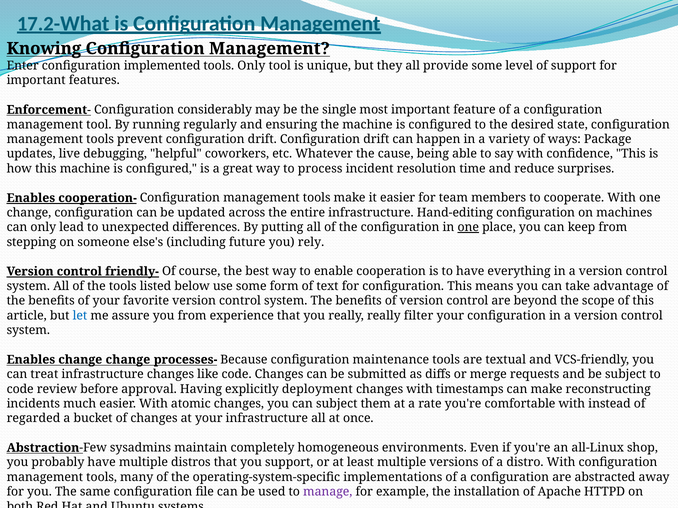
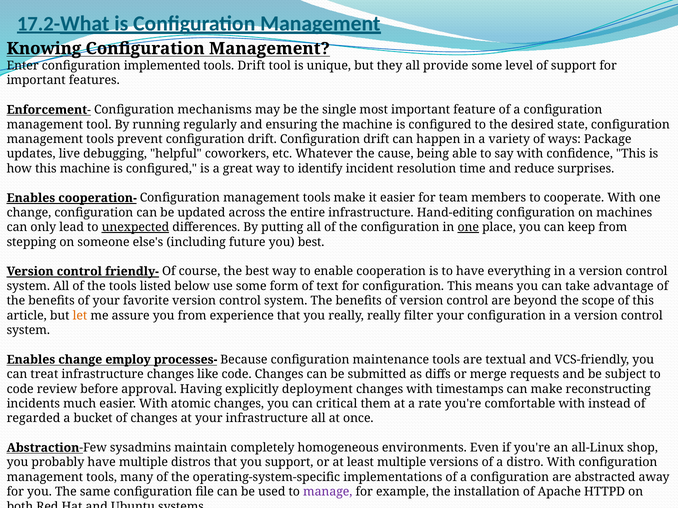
tools Only: Only -> Drift (251, 66)
considerably: considerably -> mechanisms (215, 110)
process: process -> identify (320, 169)
unexpected underline: none -> present (135, 228)
you rely: rely -> best (311, 242)
let colour: blue -> orange (80, 316)
change change: change -> employ (128, 360)
can subject: subject -> critical (337, 404)
